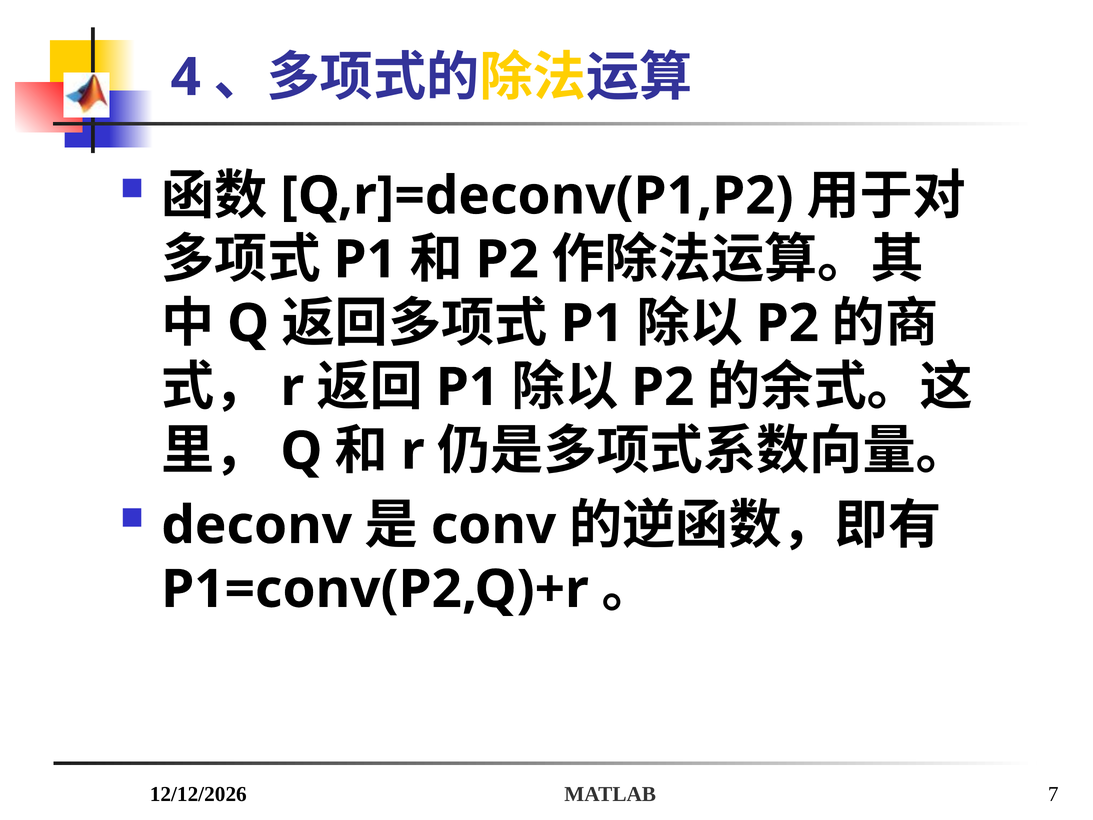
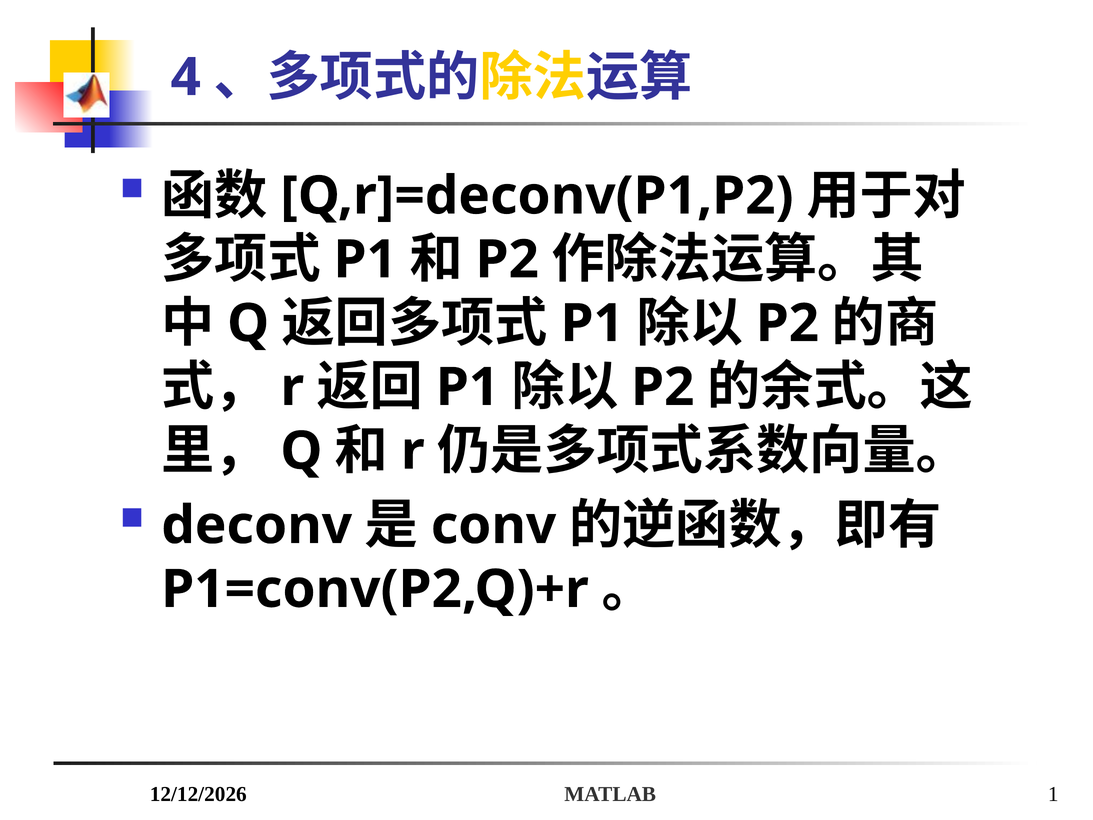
7: 7 -> 1 (1053, 794)
